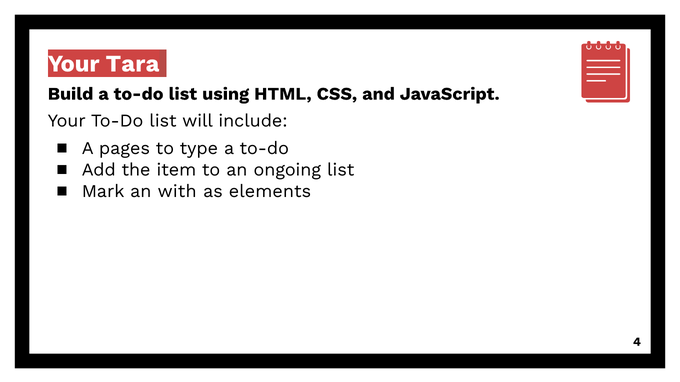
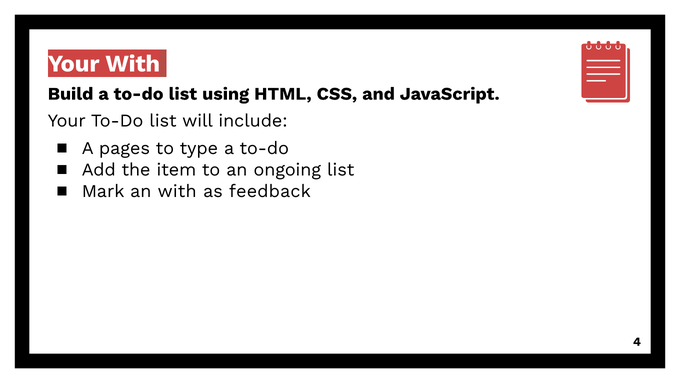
Your Tara: Tara -> With (133, 64)
elements: elements -> feedback (270, 191)
